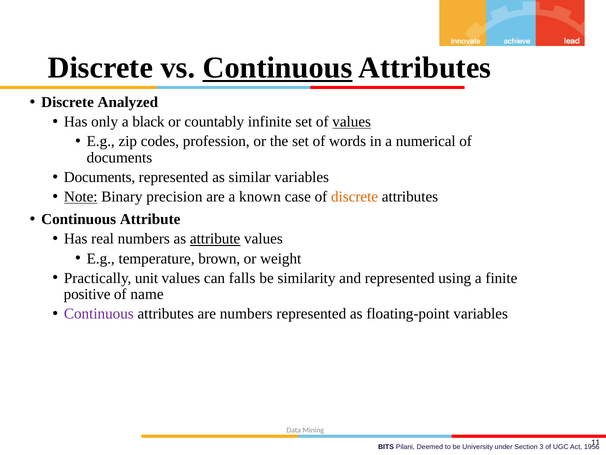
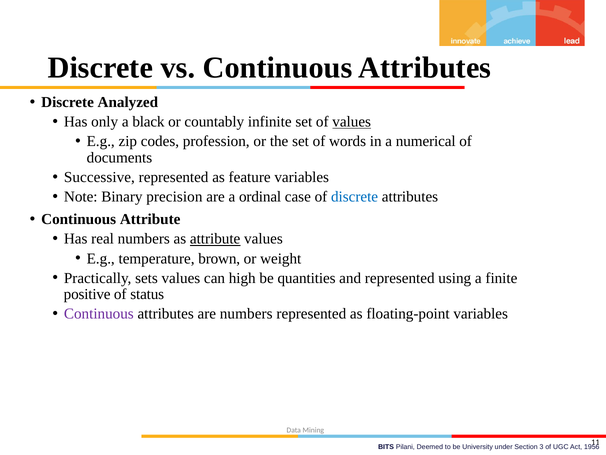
Continuous underline: present -> none (278, 68)
Documents: Documents -> Successive (99, 177)
similar: similar -> feature (250, 177)
Note underline: present -> none (81, 197)
known: known -> ordinal (260, 197)
discrete colour: orange -> blue (355, 197)
unit: unit -> sets (146, 278)
falls: falls -> high (242, 278)
similarity: similarity -> quantities (307, 278)
name: name -> status (147, 294)
